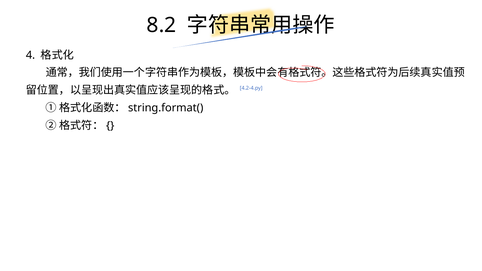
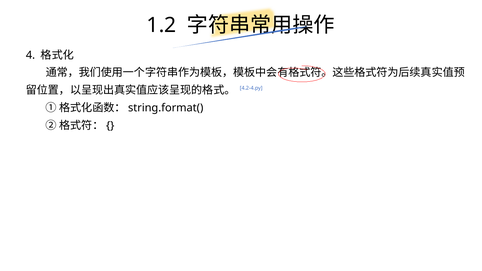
8.2: 8.2 -> 1.2 (161, 25)
